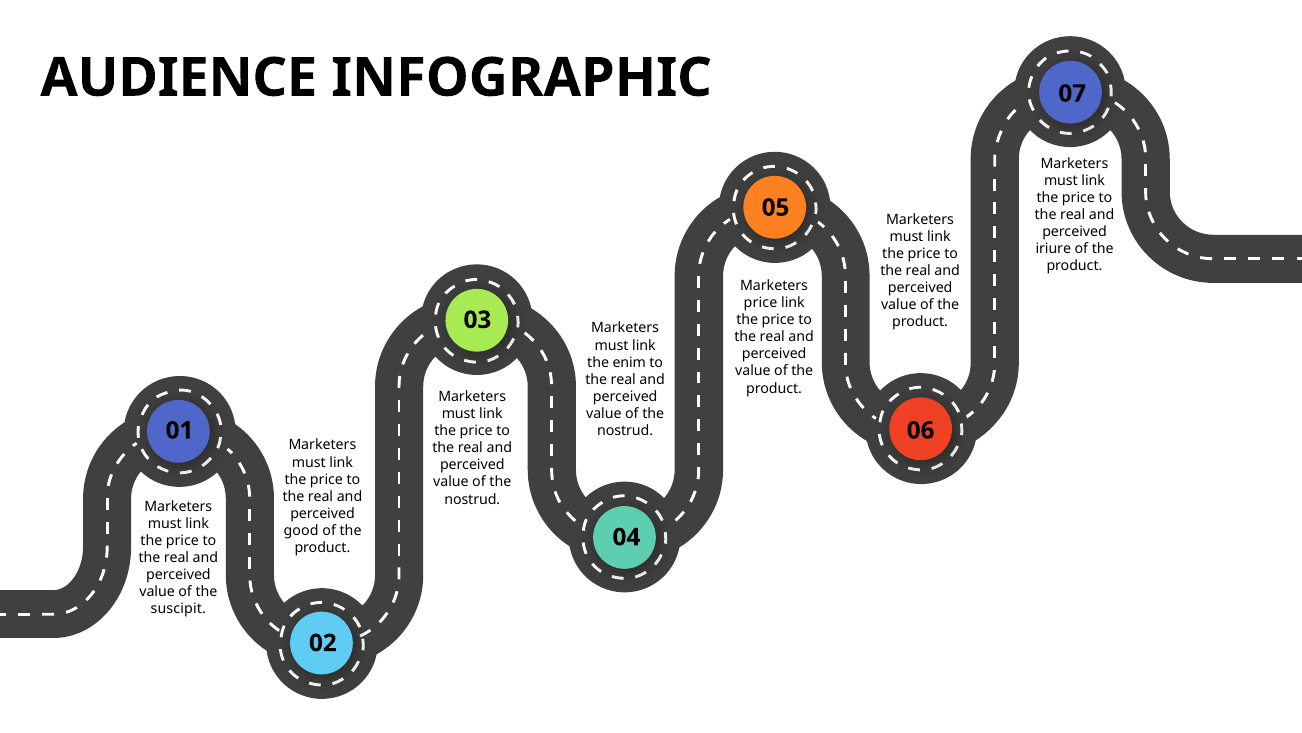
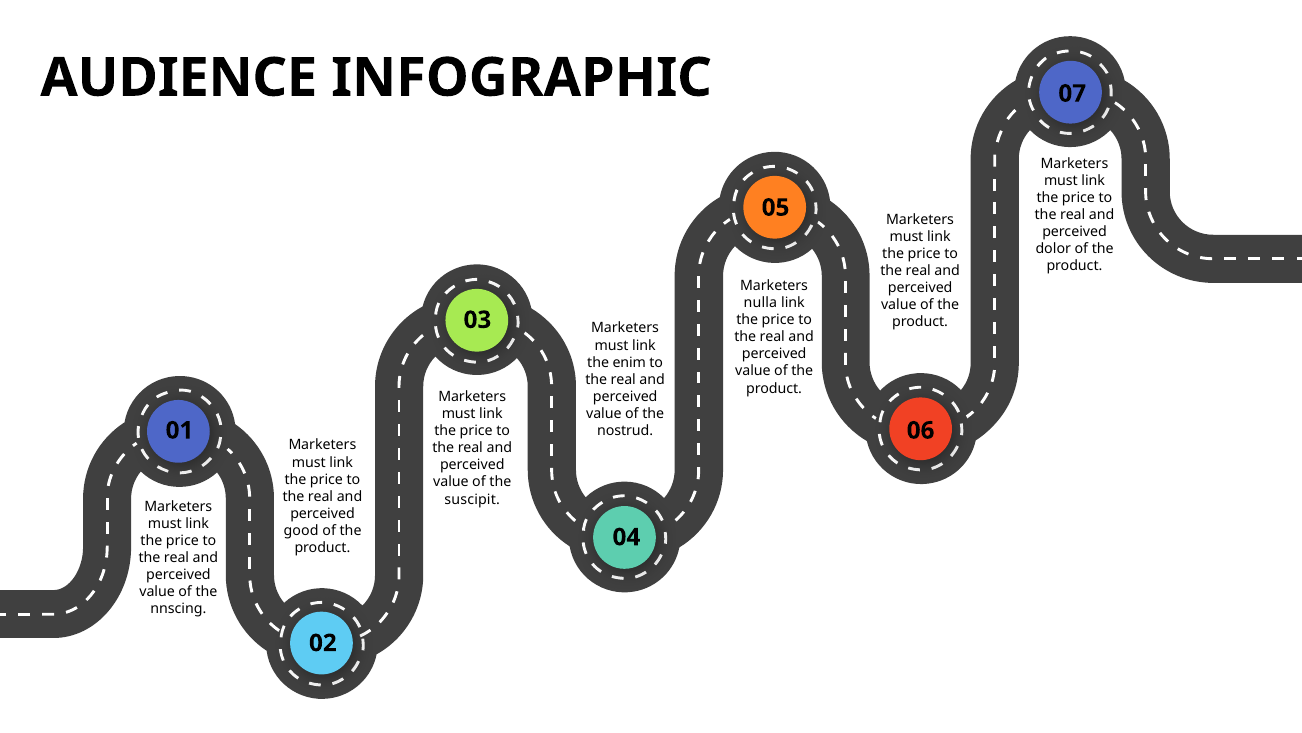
iriure: iriure -> dolor (1053, 249)
price: price -> nulla (760, 303)
nostrud: nostrud -> suscipit (472, 499)
suscipit: suscipit -> nnscing (178, 608)
